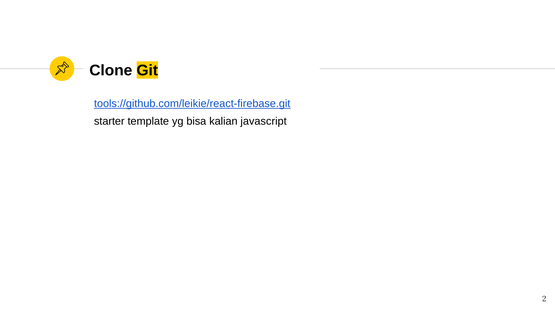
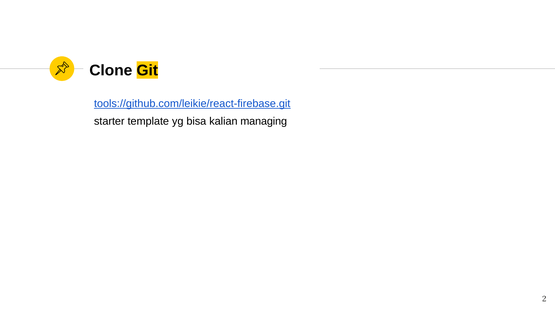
javascript: javascript -> managing (264, 121)
